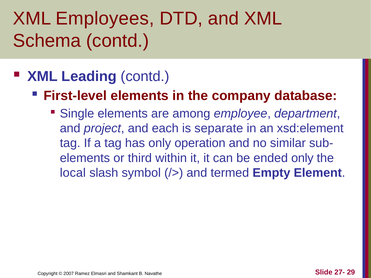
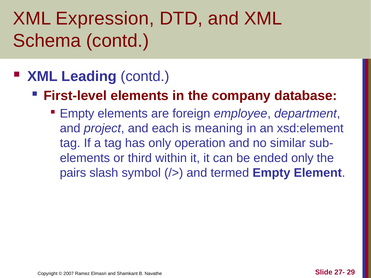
Employees: Employees -> Expression (105, 19)
Single: Single -> Empty (77, 114)
among: among -> foreign (191, 114)
separate: separate -> meaning (219, 128)
local: local -> pairs (73, 173)
